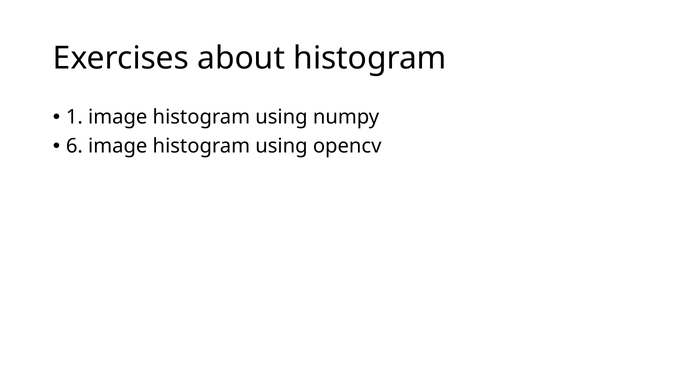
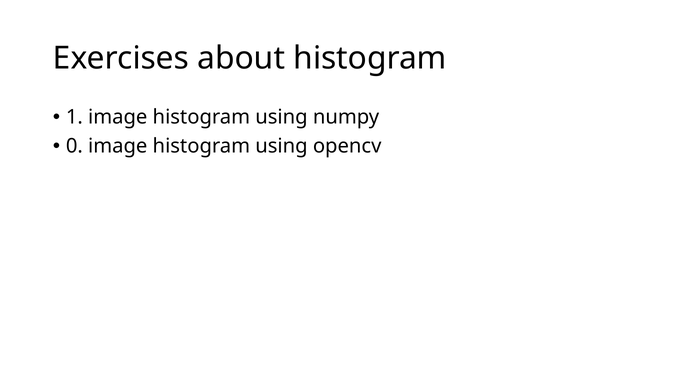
6: 6 -> 0 (74, 146)
